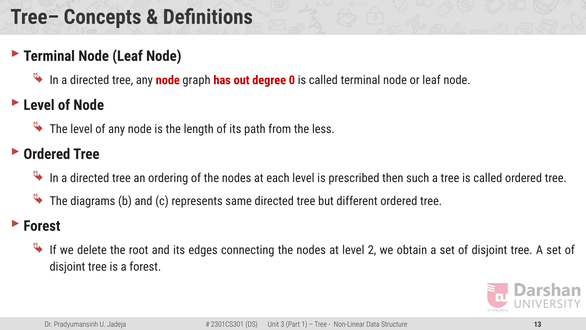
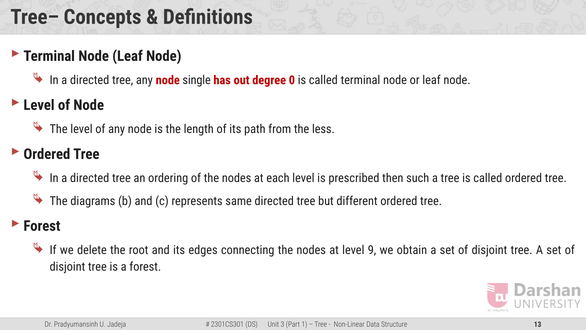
graph: graph -> single (197, 80)
2: 2 -> 9 (372, 250)
